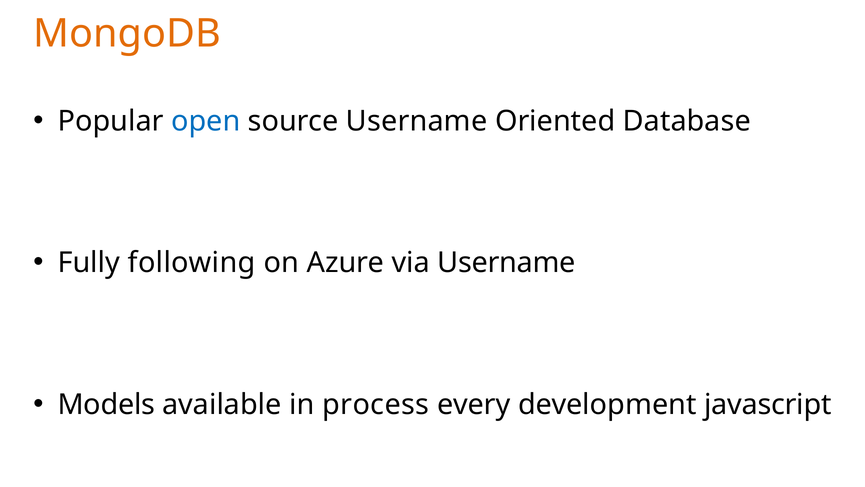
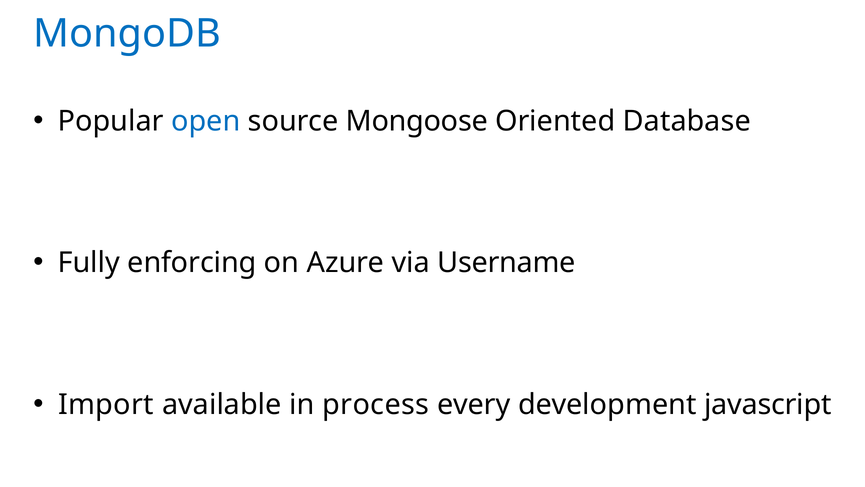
MongoDB colour: orange -> blue (127, 34)
source Username: Username -> Mongoose (417, 121)
following: following -> enforcing (192, 263)
Models: Models -> Import (106, 404)
